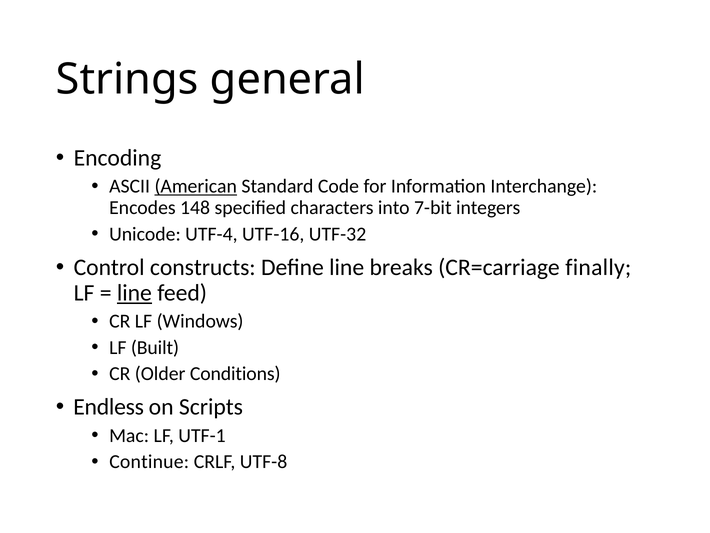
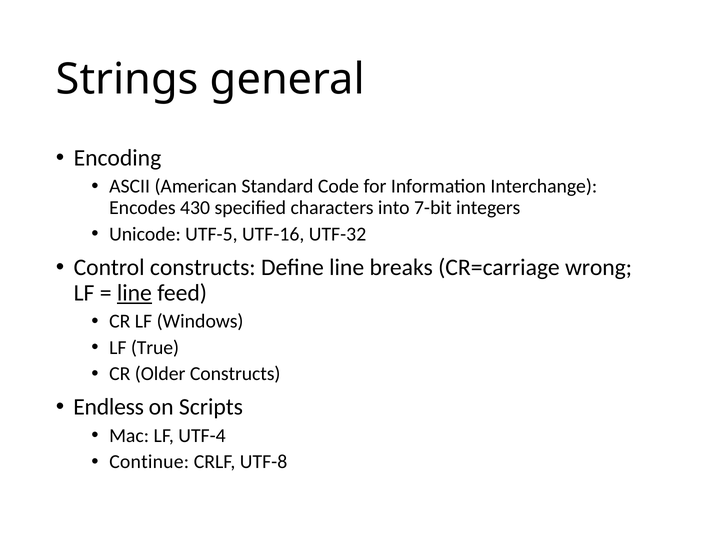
American underline: present -> none (196, 186)
148: 148 -> 430 (195, 208)
UTF-4: UTF-4 -> UTF-5 (211, 234)
finally: finally -> wrong (599, 267)
Built: Built -> True (155, 347)
Older Conditions: Conditions -> Constructs (235, 373)
UTF-1: UTF-1 -> UTF-4 (202, 435)
